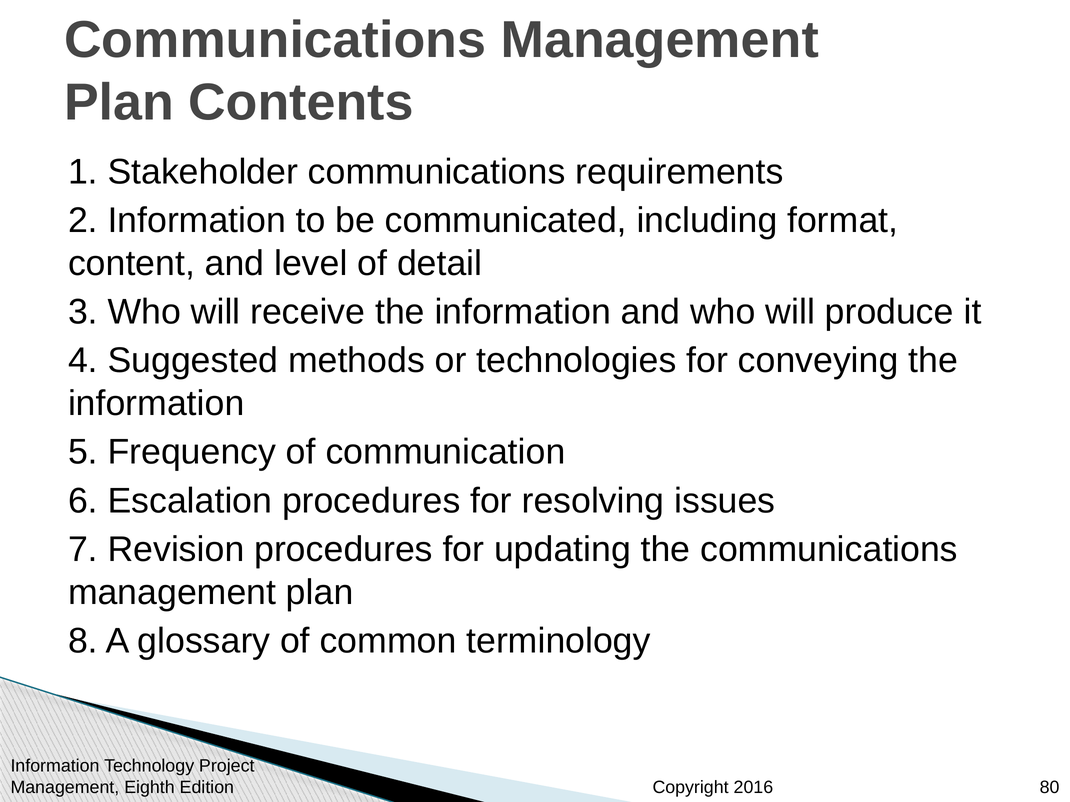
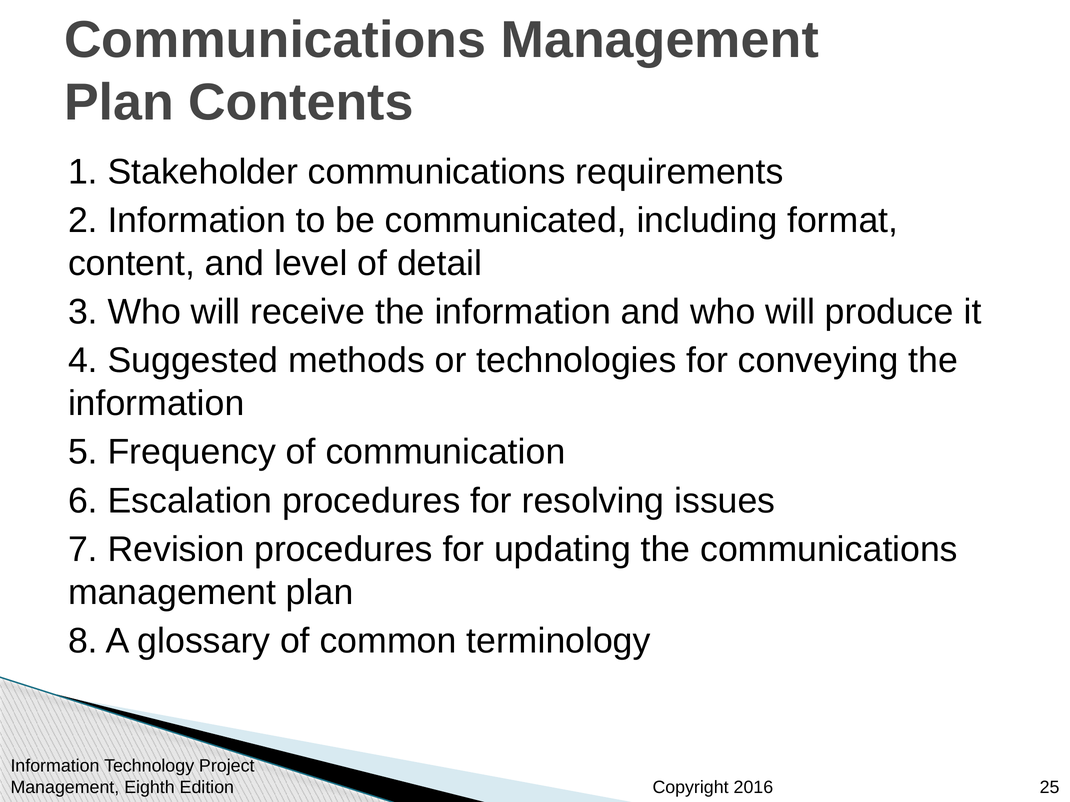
80: 80 -> 25 (1050, 788)
